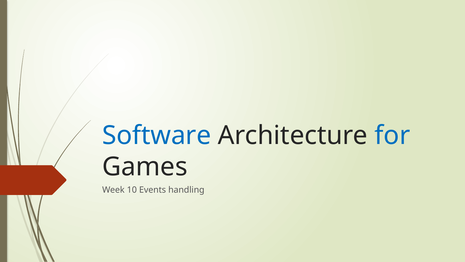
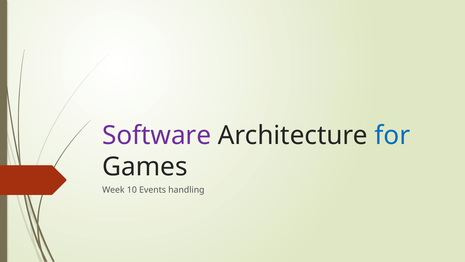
Software colour: blue -> purple (157, 135)
